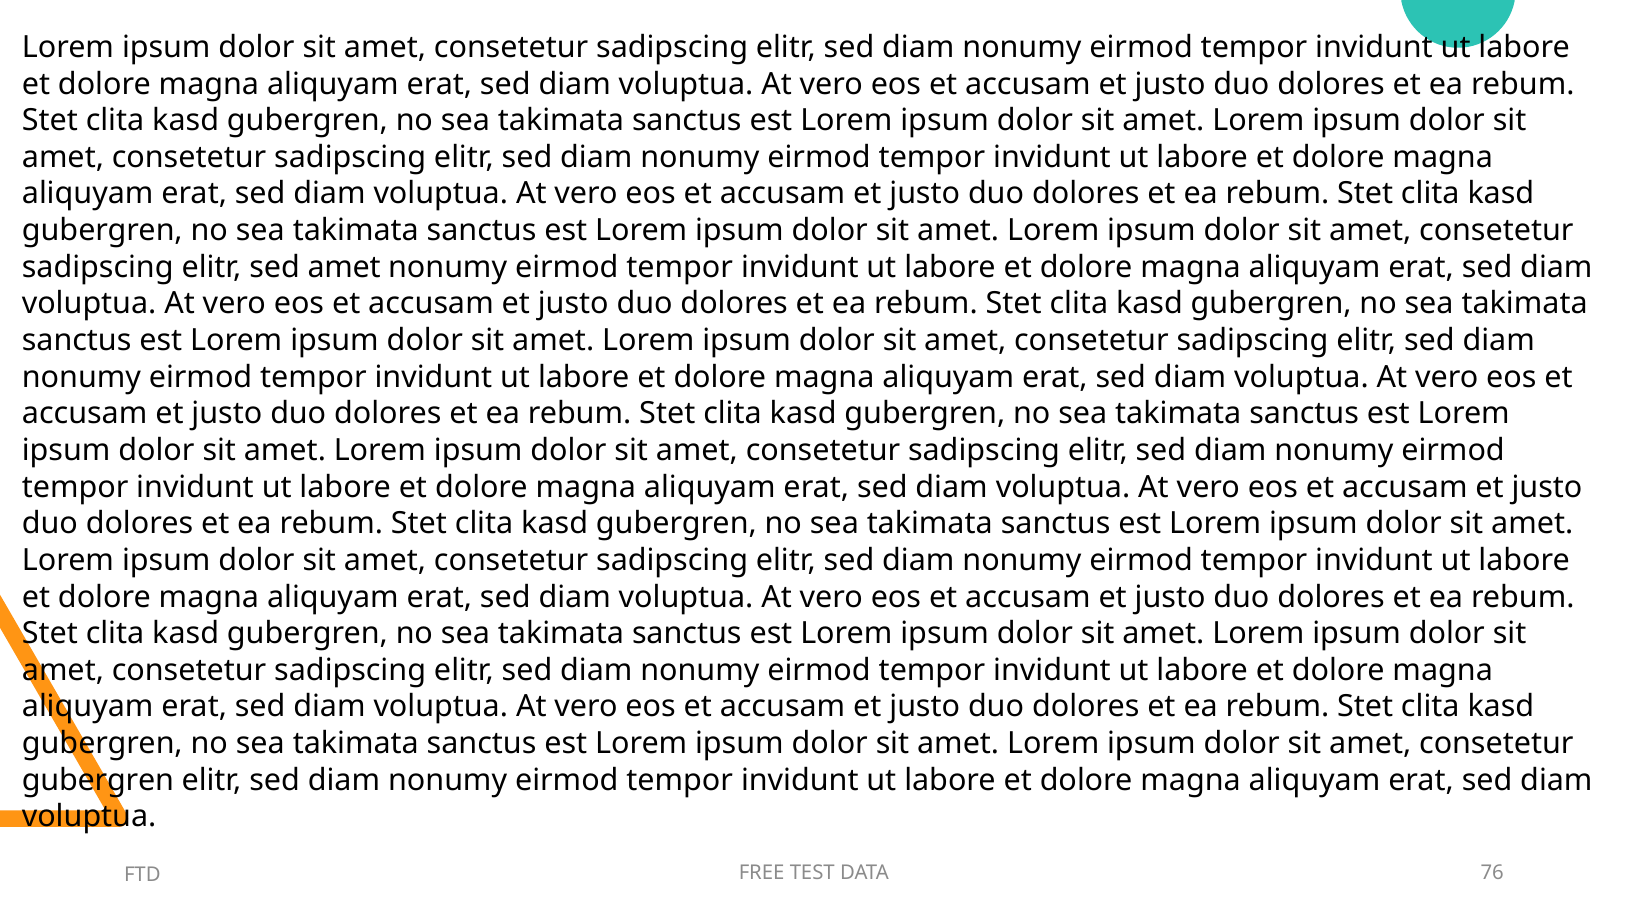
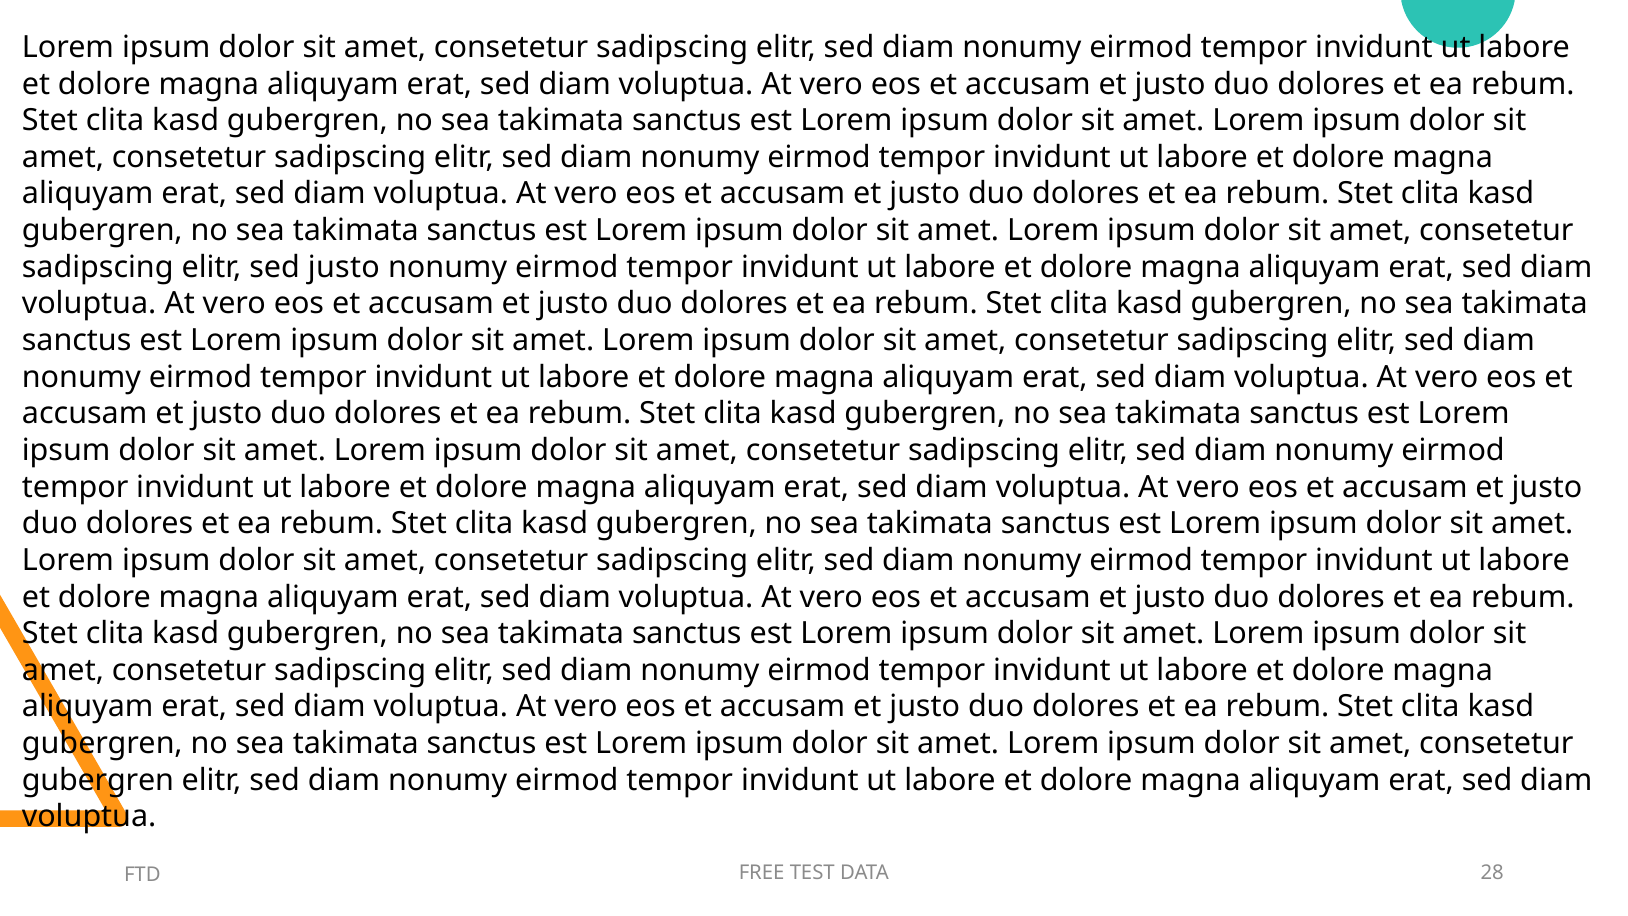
sed amet: amet -> justo (344, 267)
76: 76 -> 28 (1492, 873)
